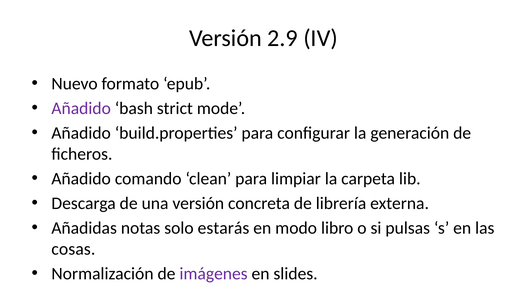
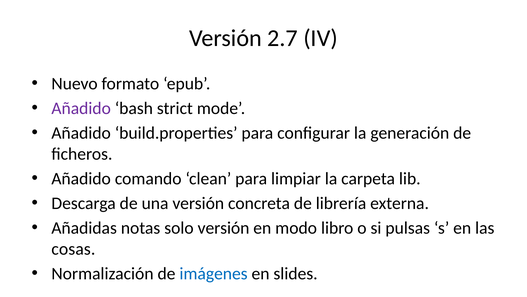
2.9: 2.9 -> 2.7 (283, 38)
solo estarás: estarás -> versión (224, 228)
imágenes colour: purple -> blue (214, 273)
